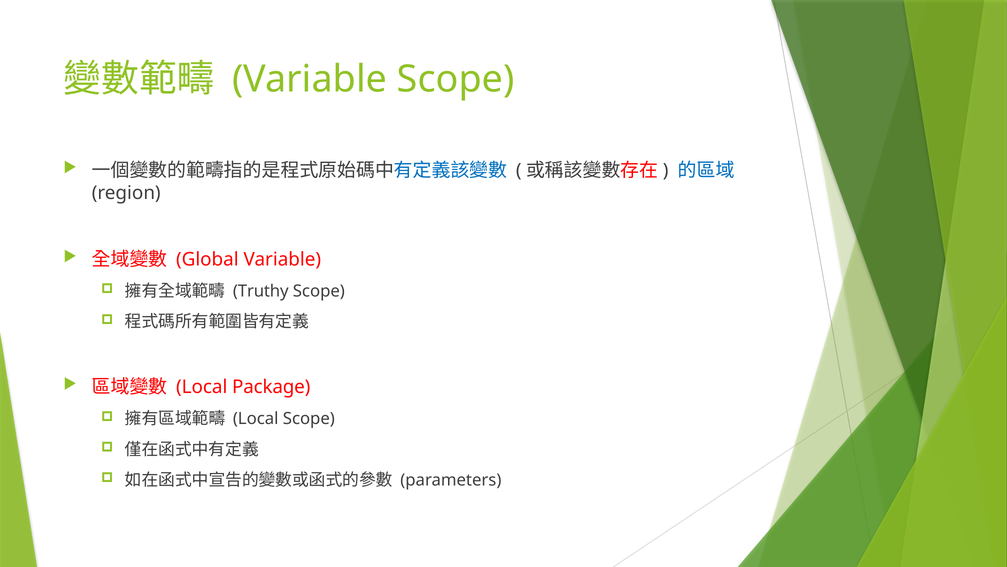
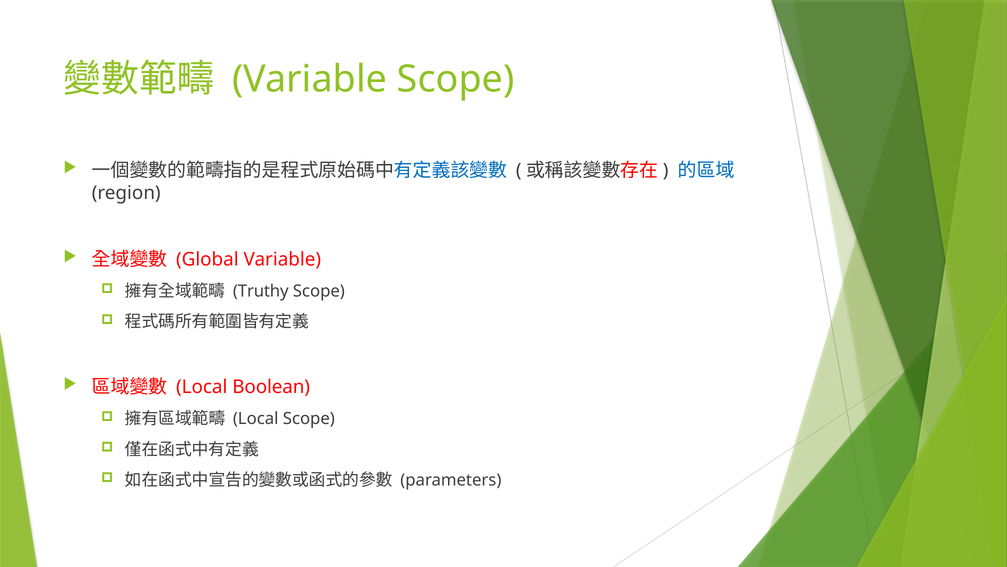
Package: Package -> Boolean (271, 387)
